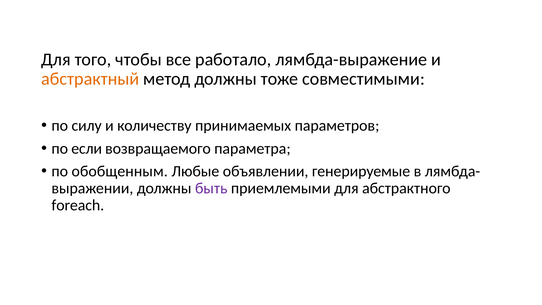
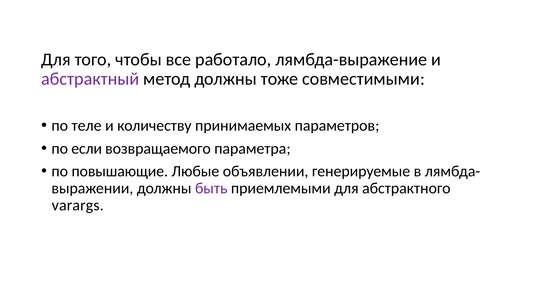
абстрактный colour: orange -> purple (90, 79)
силу: силу -> теле (87, 126)
обобщенным: обобщенным -> повышающие (120, 171)
foreach: foreach -> varargs (78, 205)
